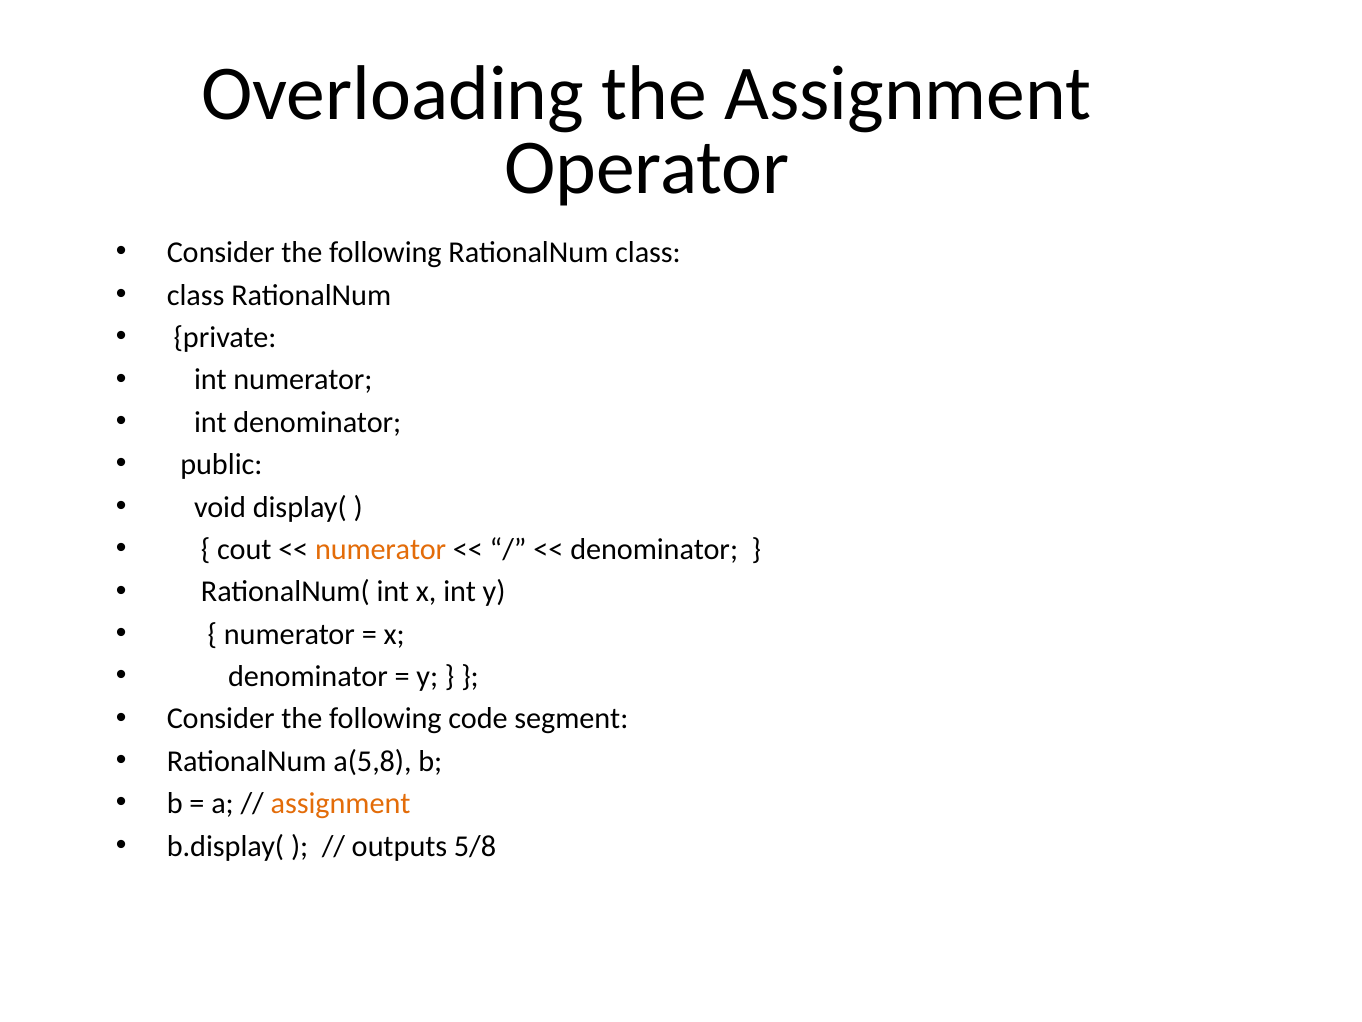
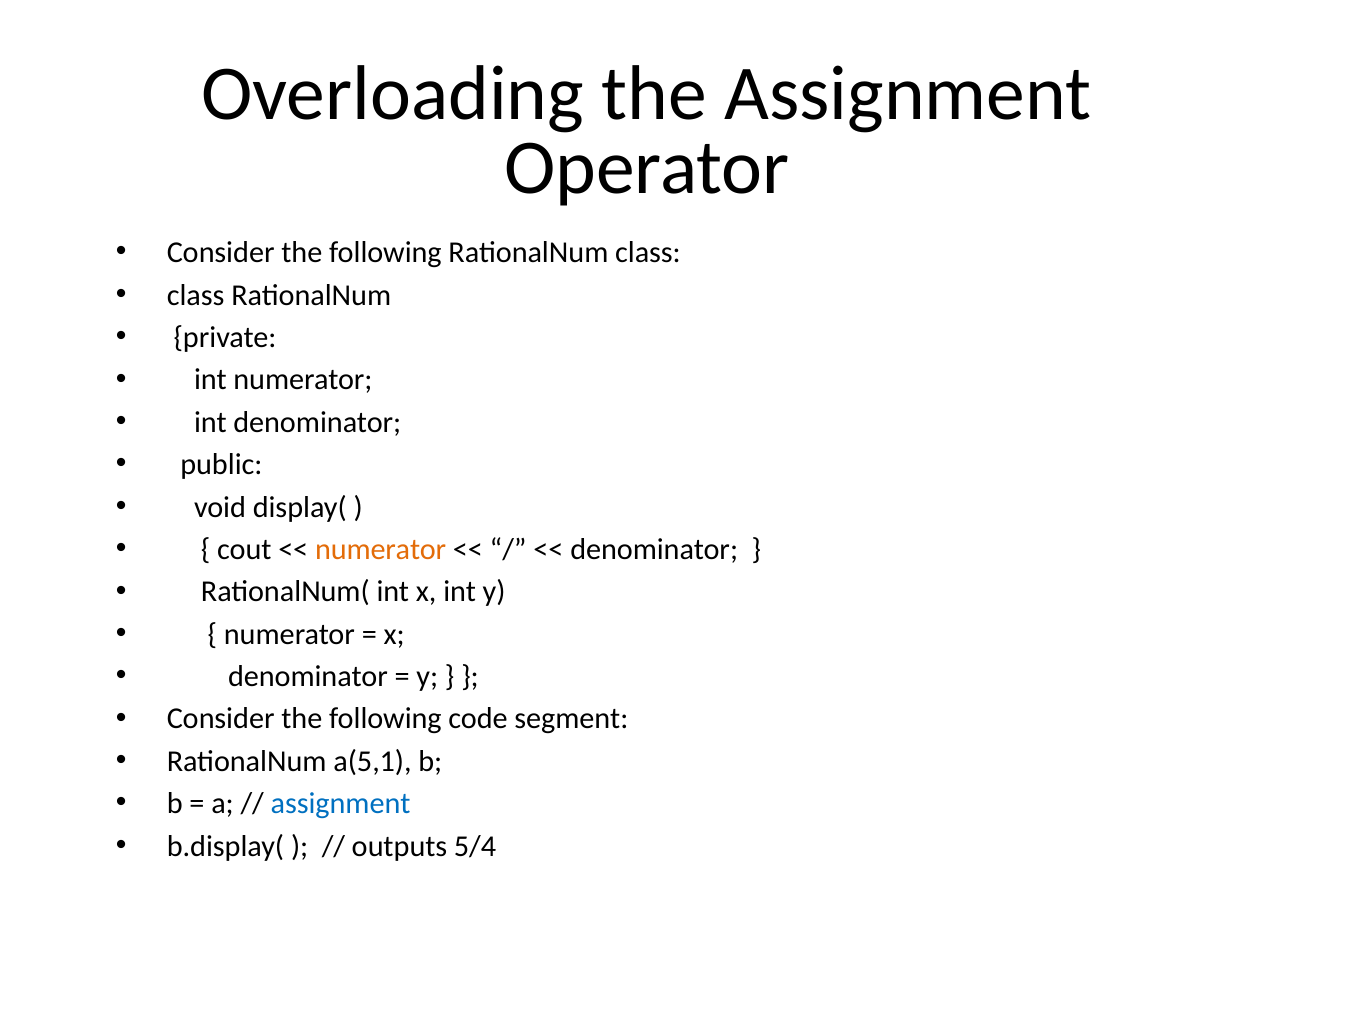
a(5,8: a(5,8 -> a(5,1 (373, 761)
assignment colour: orange -> blue (341, 803)
5/8: 5/8 -> 5/4 (475, 846)
